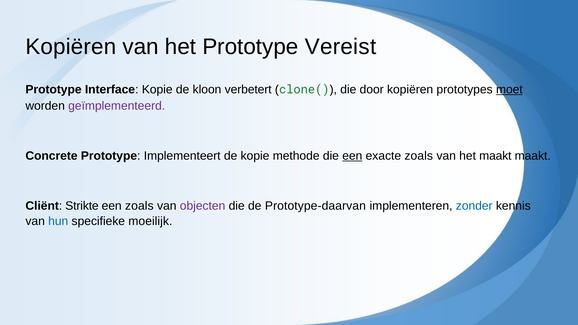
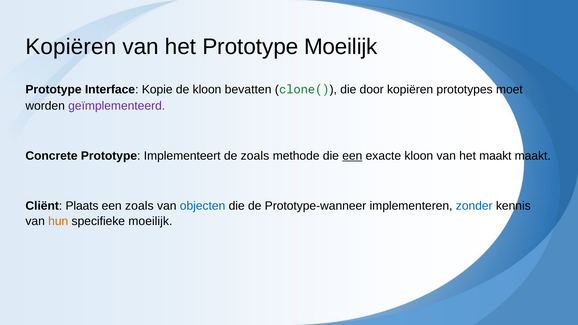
Prototype Vereist: Vereist -> Moeilijk (341, 47)
verbetert: verbetert -> bevatten (248, 90)
moet underline: present -> none (509, 90)
de kopie: kopie -> zoals (255, 156)
exacte zoals: zoals -> kloon (419, 156)
Strikte: Strikte -> Plaats (82, 206)
objecten colour: purple -> blue (203, 206)
Prototype-daarvan: Prototype-daarvan -> Prototype-wanneer (316, 206)
hun colour: blue -> orange (58, 221)
